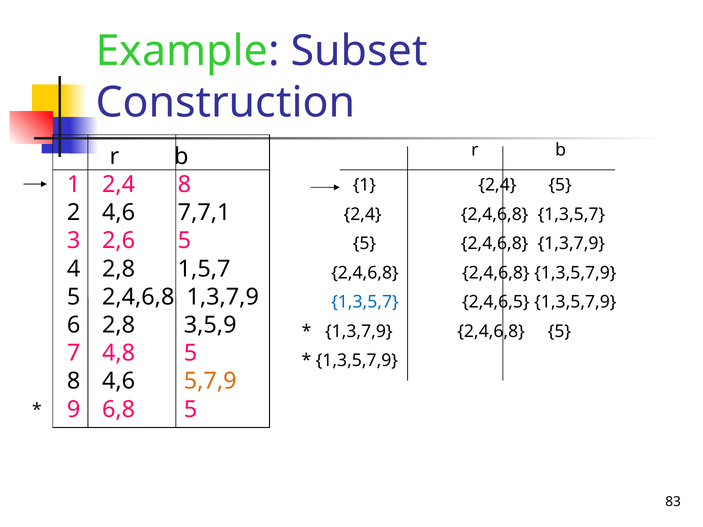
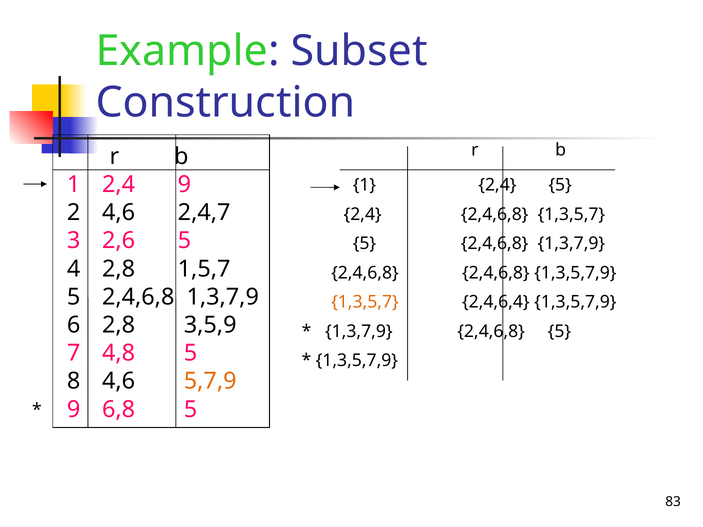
2,4 8: 8 -> 9 (184, 185)
7,7,1: 7,7,1 -> 2,4,7 (204, 213)
1,3,5,7 colour: blue -> orange (365, 302)
2,4,6,5: 2,4,6,5 -> 2,4,6,4 (496, 302)
